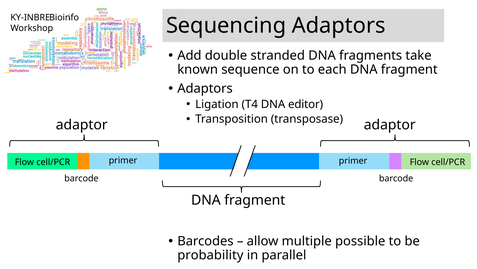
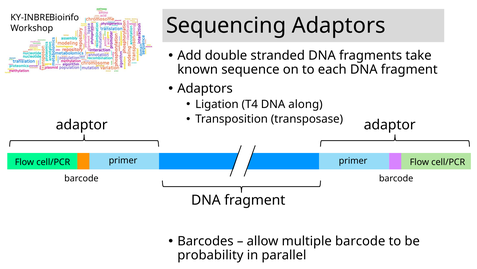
editor: editor -> along (305, 104)
multiple possible: possible -> barcode (360, 241)
